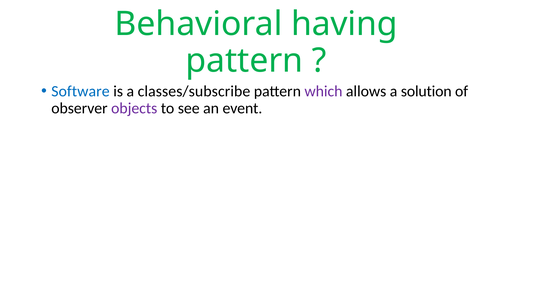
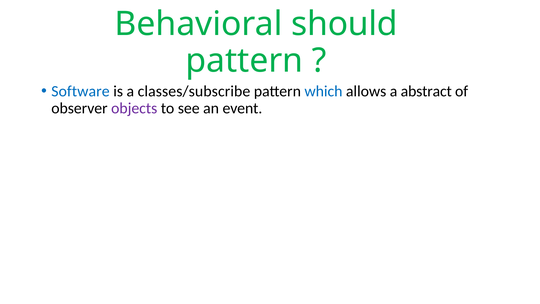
having: having -> should (344, 24)
which colour: purple -> blue (323, 91)
solution: solution -> abstract (426, 91)
